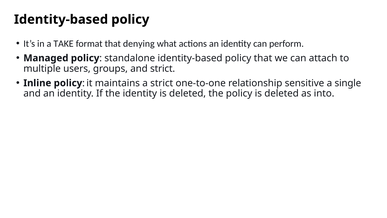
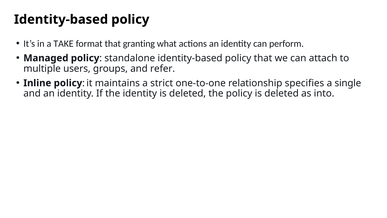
denying: denying -> granting (139, 44)
and strict: strict -> refer (163, 68)
sensitive: sensitive -> specifies (304, 83)
